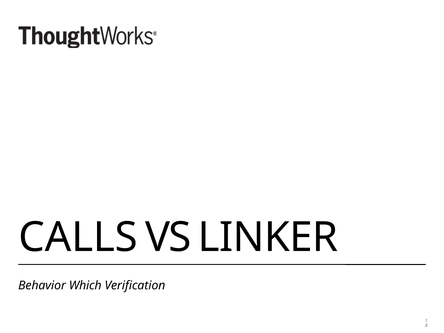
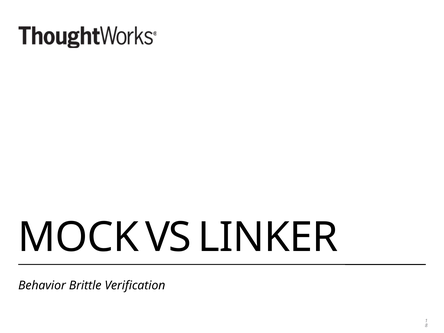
CALLS: CALLS -> MOCK (78, 237)
Which: Which -> Brittle (85, 286)
